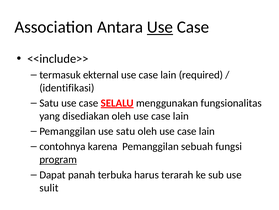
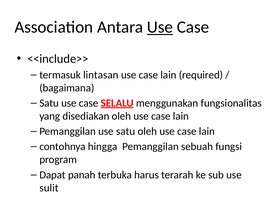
ekternal: ekternal -> lintasan (101, 75)
identifikasi: identifikasi -> bagaimana (67, 88)
karena: karena -> hingga (103, 146)
program underline: present -> none (58, 159)
